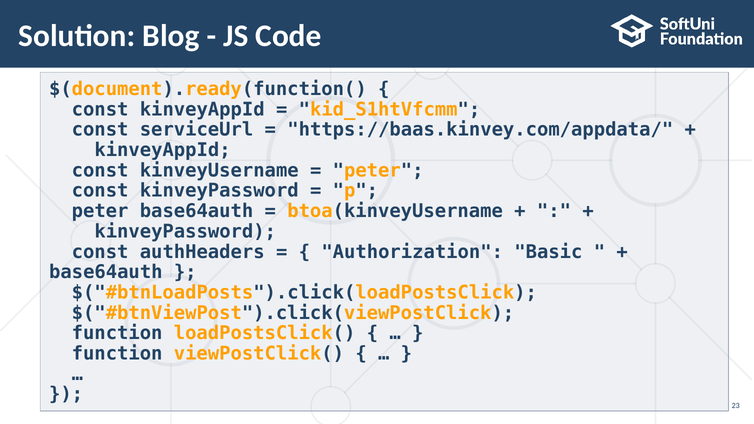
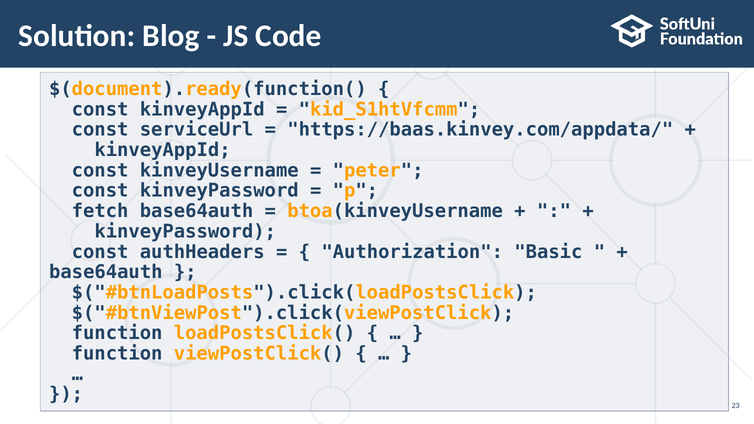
peter: peter -> fetch (100, 211)
